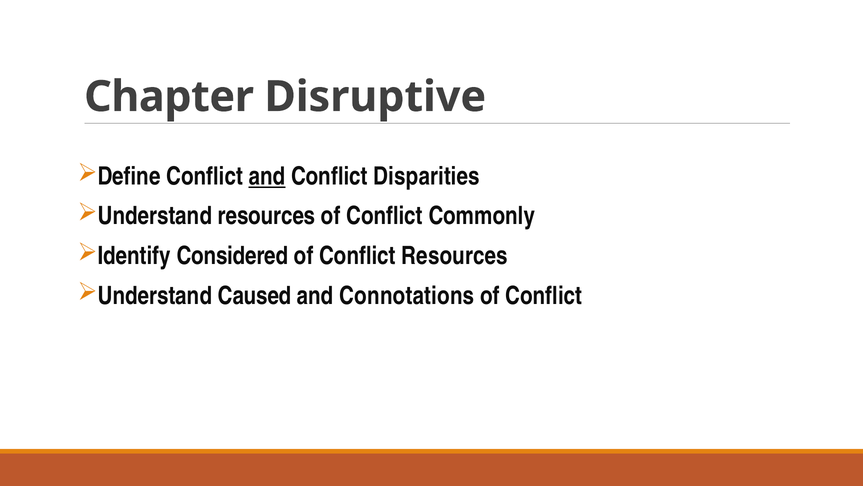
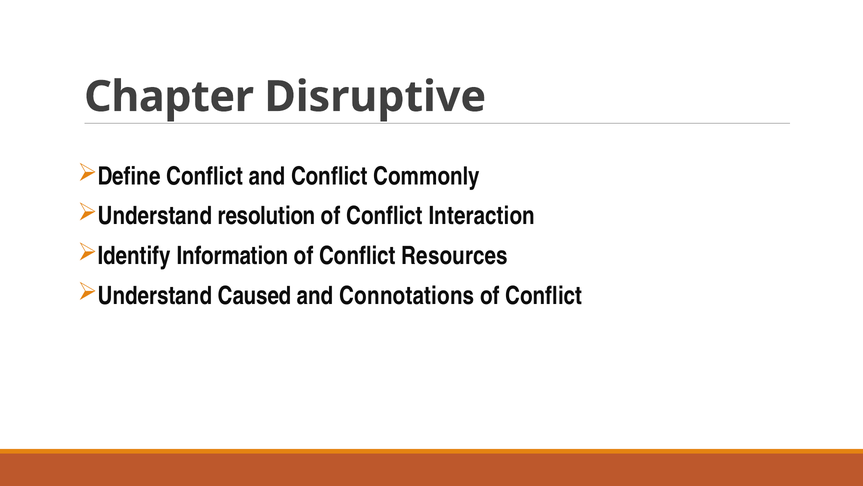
and underline: present -> none (267, 176)
Disparities: Disparities -> Commonly (427, 176)
Understand resources: resources -> resolution (267, 216)
Commonly: Commonly -> Interaction (482, 216)
Considered: Considered -> Information (232, 256)
